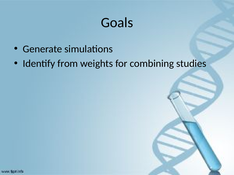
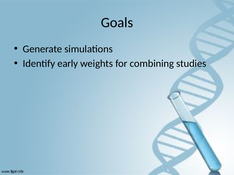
from: from -> early (68, 64)
